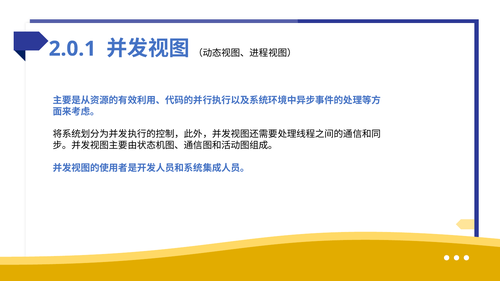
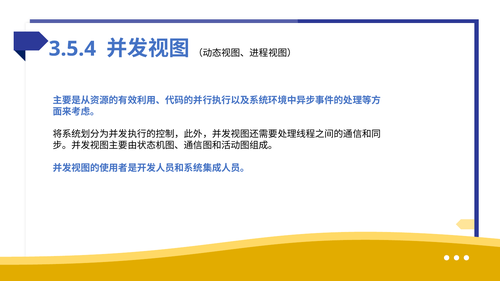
2.0.1: 2.0.1 -> 3.5.4 (72, 49)
